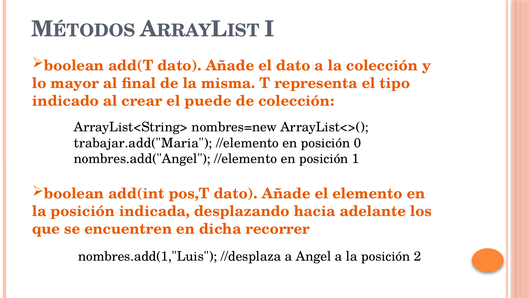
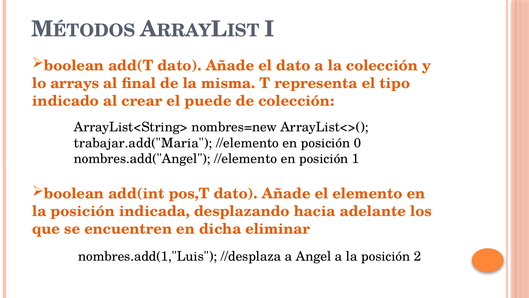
mayor: mayor -> arrays (75, 83)
recorrer: recorrer -> eliminar (278, 229)
